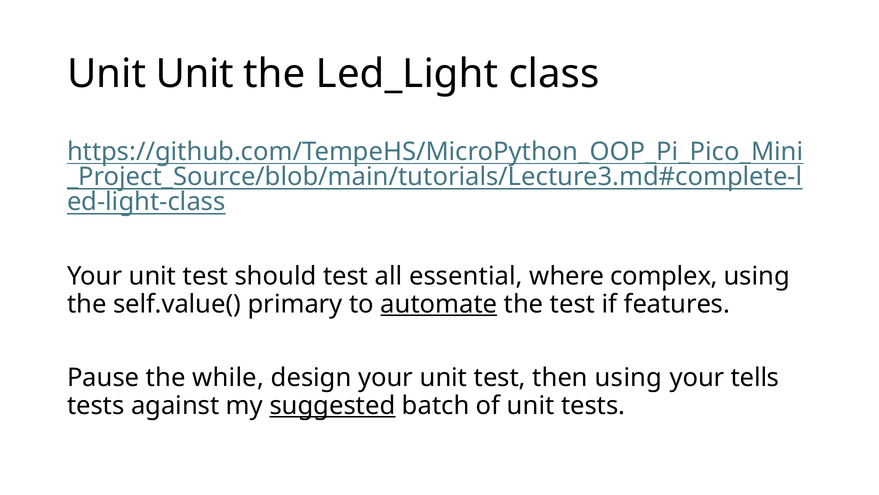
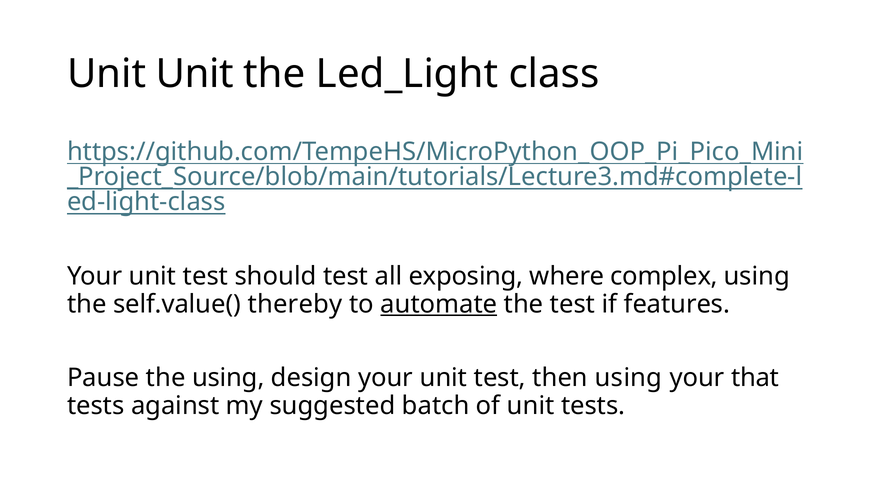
essential: essential -> exposing (466, 276)
primary: primary -> thereby (295, 304)
the while: while -> using (228, 378)
tells: tells -> that (755, 378)
suggested underline: present -> none (332, 405)
